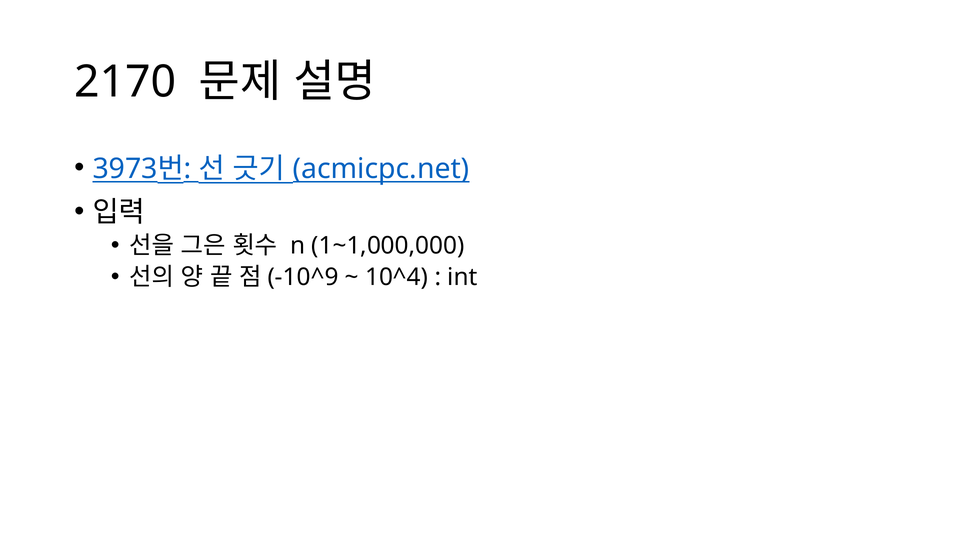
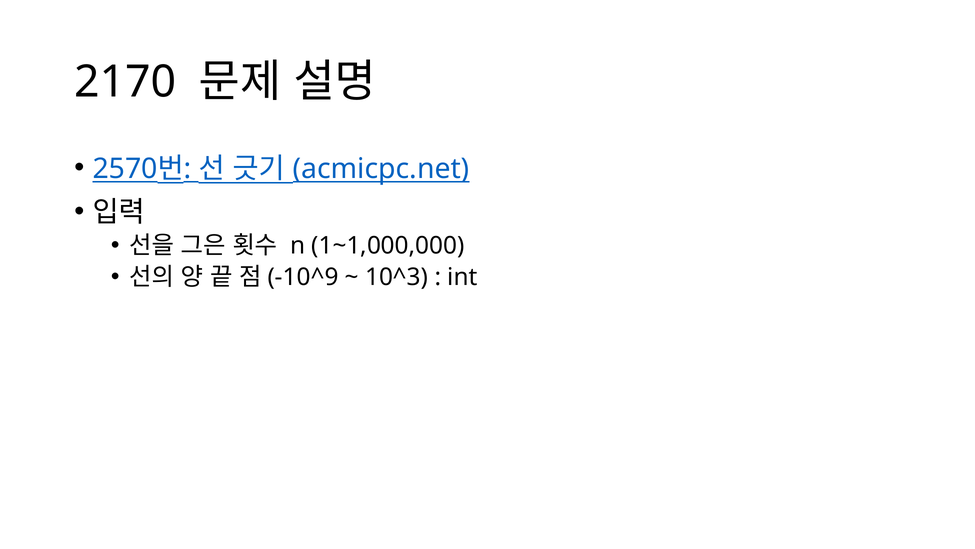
3973: 3973 -> 2570 (125, 169)
10^4: 10^4 -> 10^3 (397, 277)
